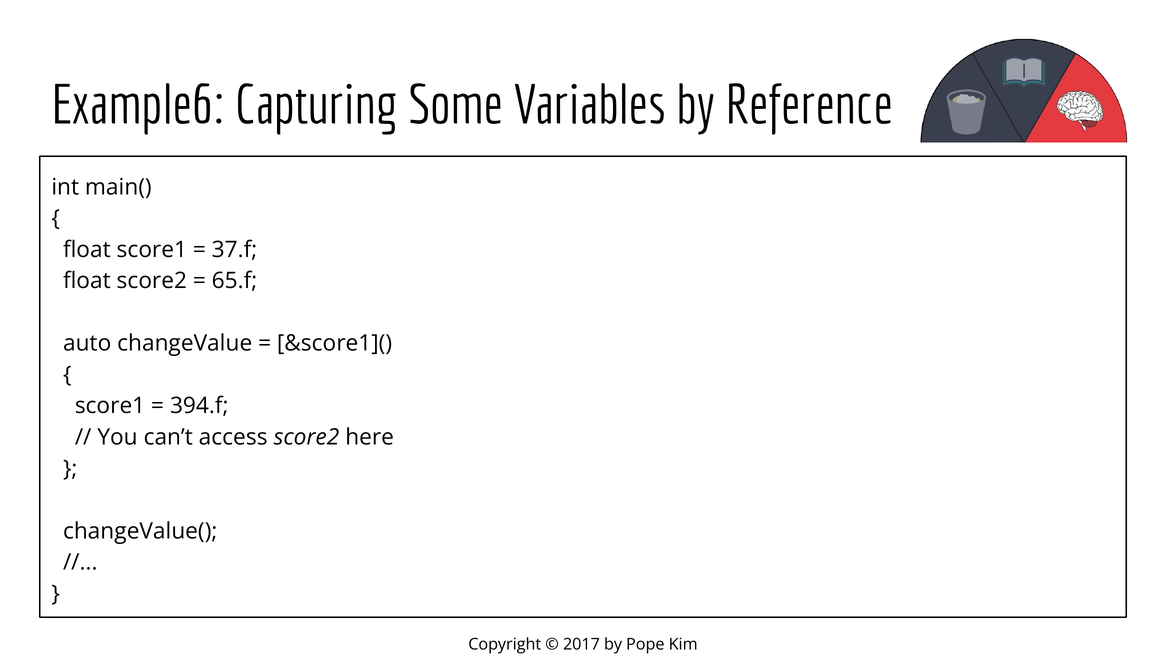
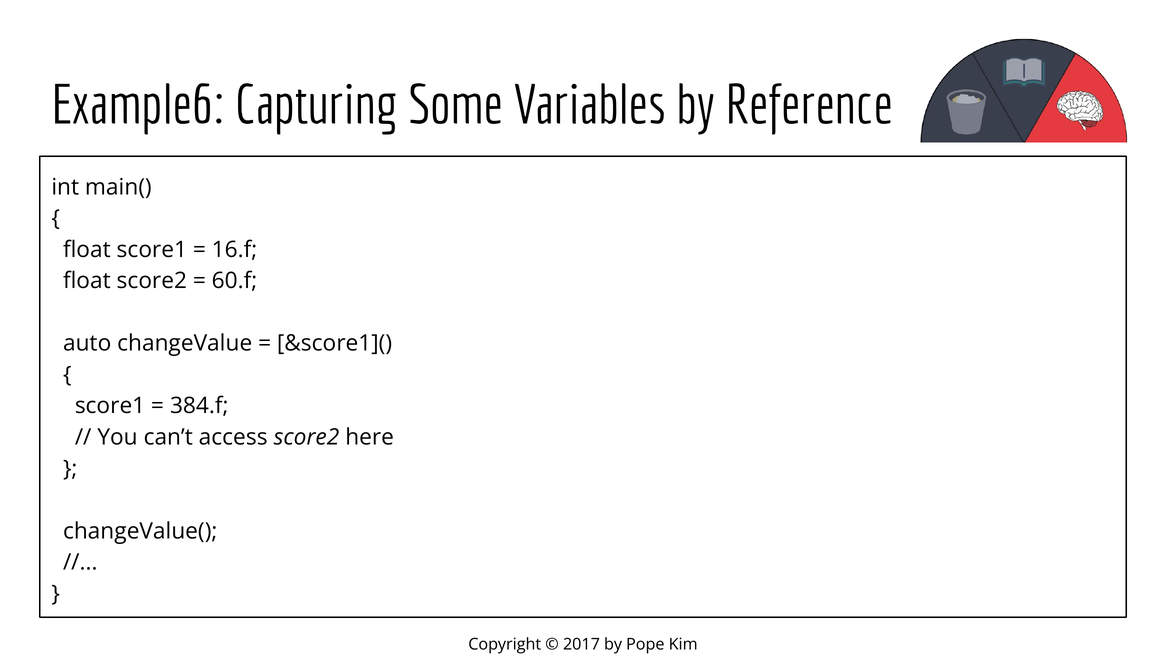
37.f: 37.f -> 16.f (234, 250)
65.f: 65.f -> 60.f (234, 281)
394.f: 394.f -> 384.f (199, 406)
